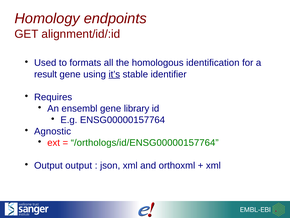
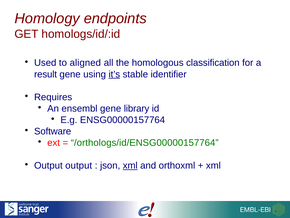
alignment/id/:id: alignment/id/:id -> homologs/id/:id (81, 34)
formats: formats -> aligned (85, 63)
identification: identification -> classification (213, 63)
Agnostic: Agnostic -> Software (53, 131)
xml underline: none -> present (130, 165)
